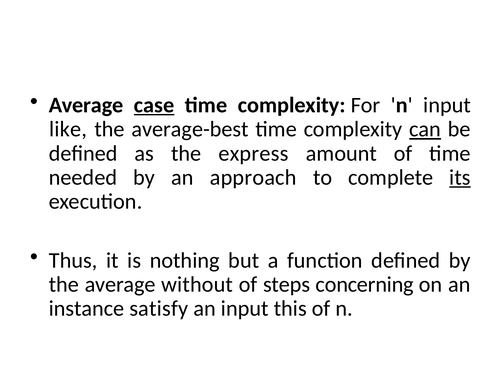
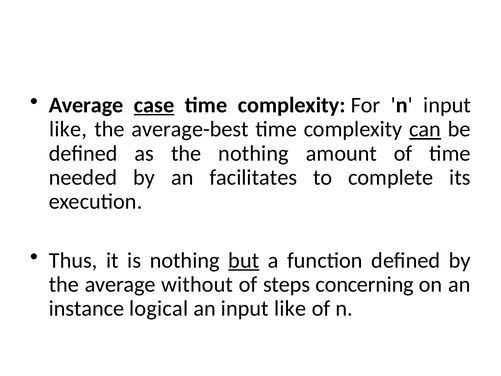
the express: express -> nothing (254, 153)
approach: approach -> facilitates (253, 177)
its underline: present -> none (460, 177)
but underline: none -> present (244, 260)
satisfy: satisfy -> logical (159, 308)
an input this: this -> like (290, 308)
